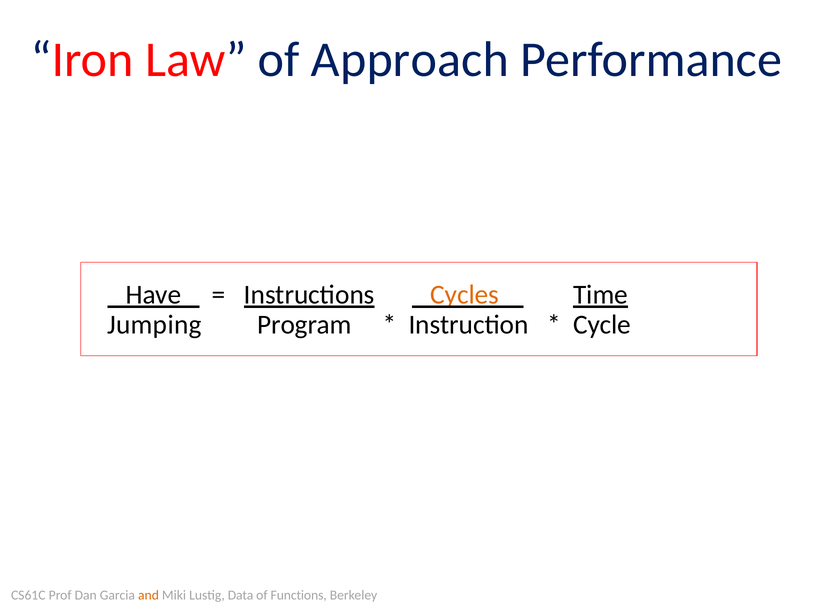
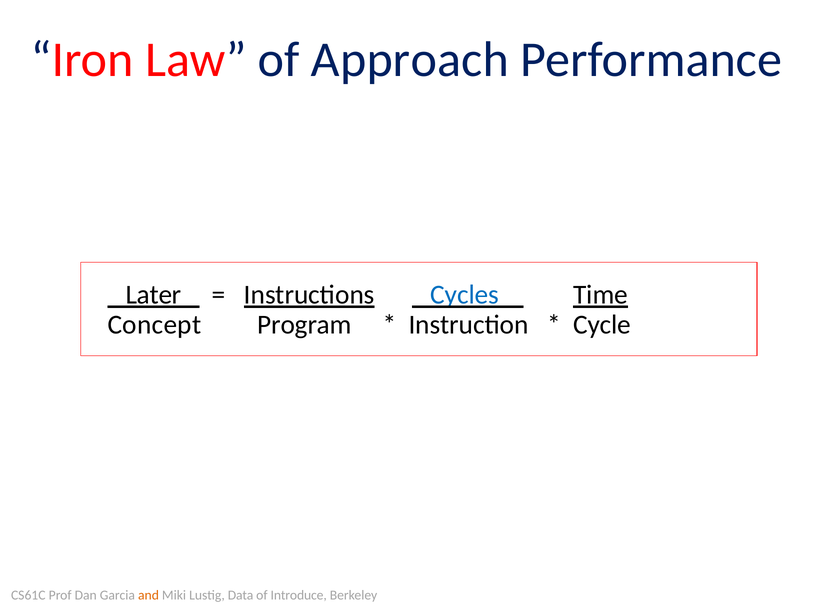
Have: Have -> Later (154, 295)
Cycles colour: orange -> blue (465, 295)
Jumping: Jumping -> Concept (154, 325)
Functions: Functions -> Introduce (299, 595)
